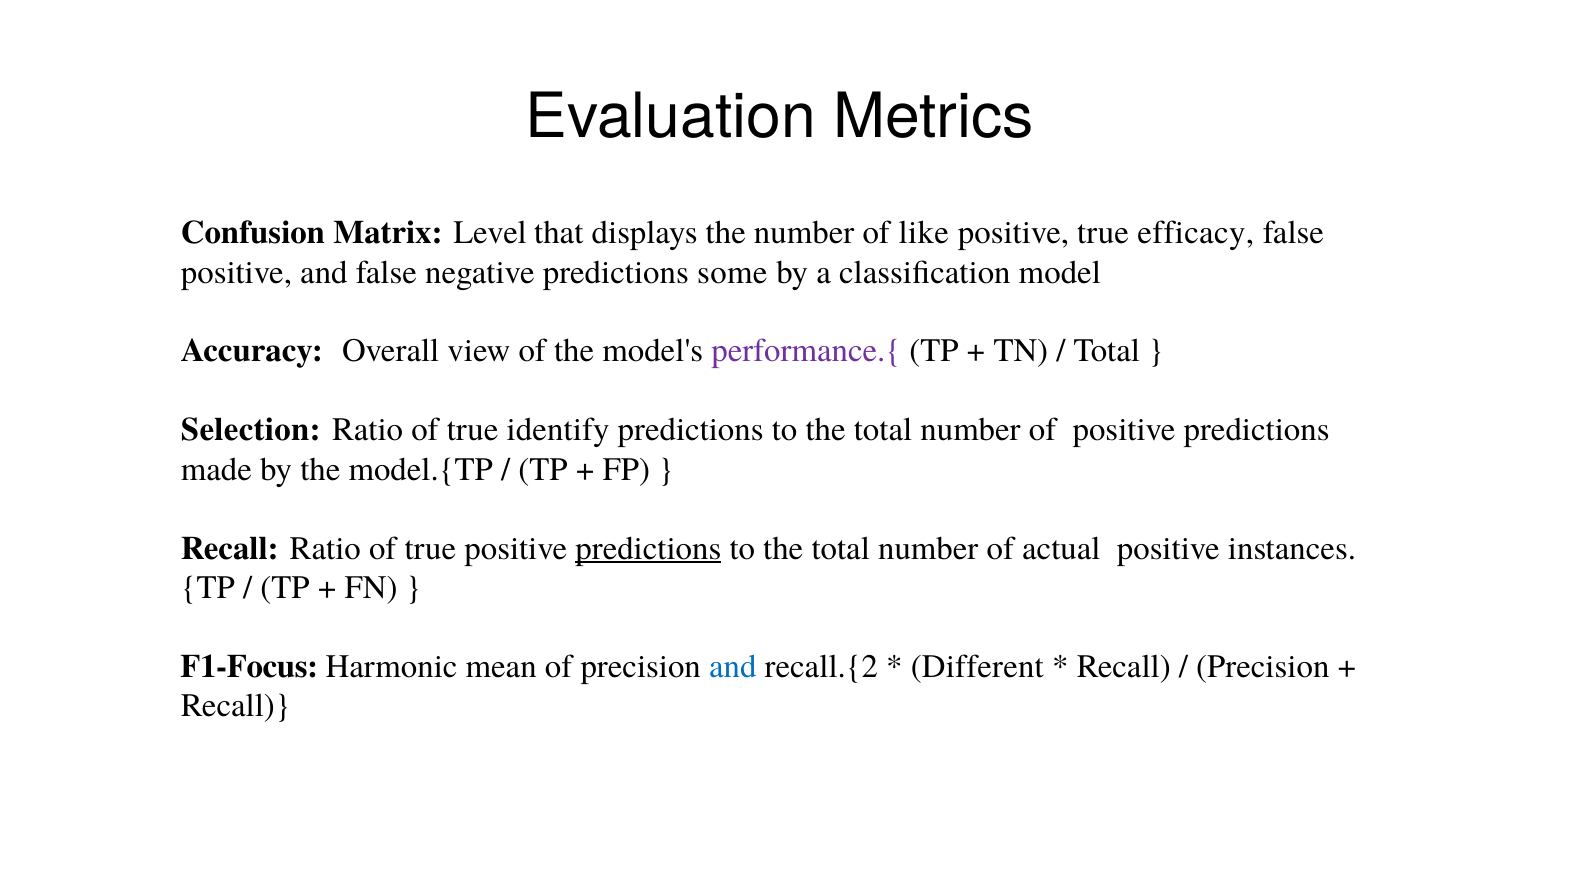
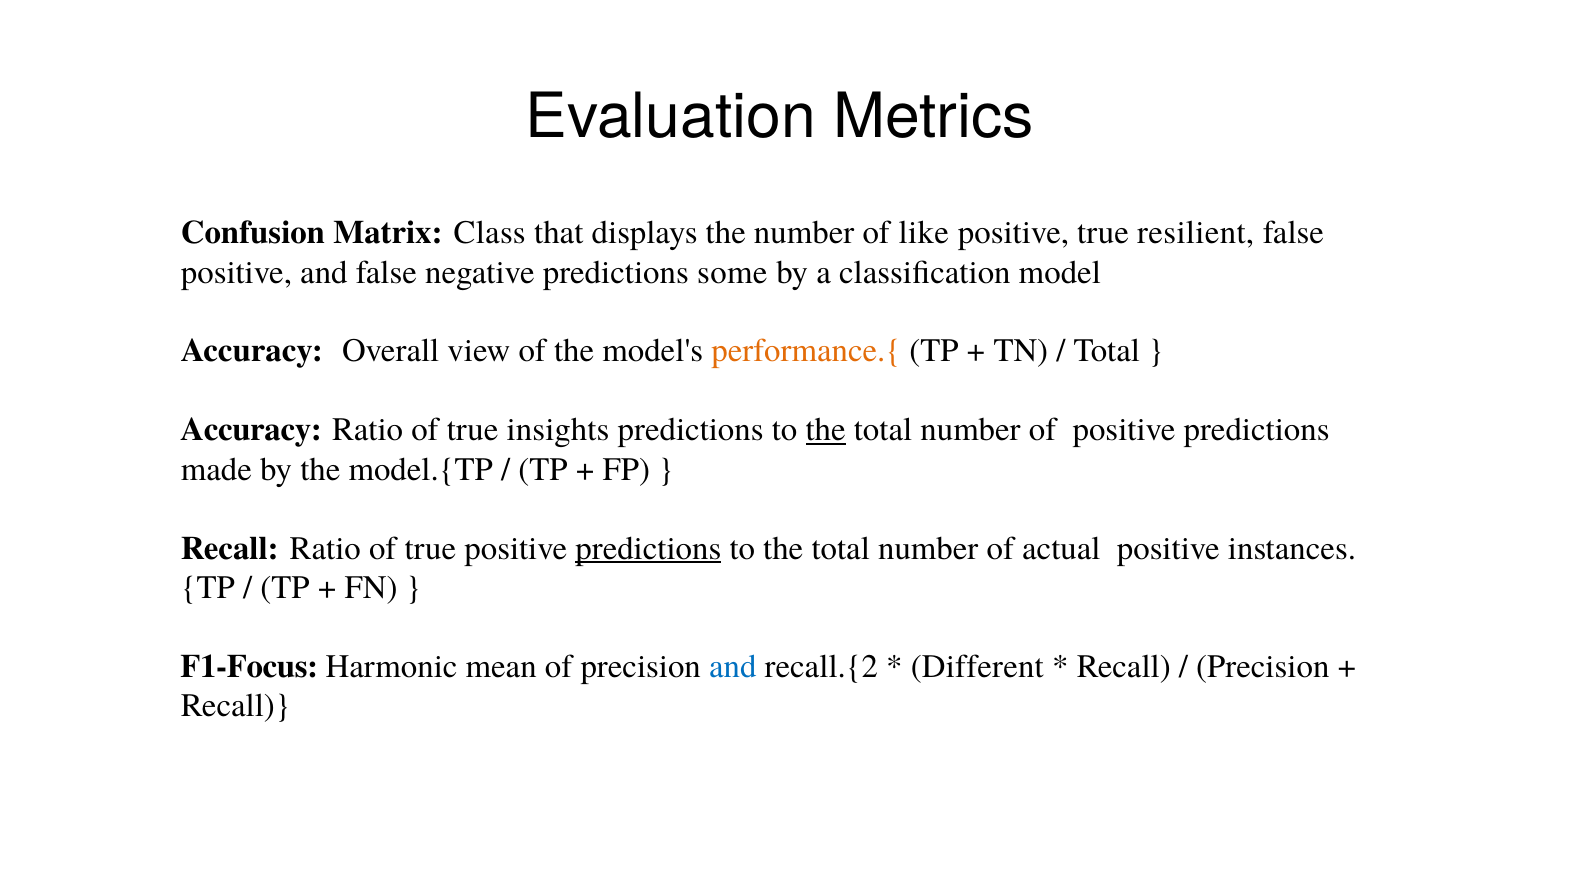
Level: Level -> Class (490, 233)
efficacy: efficacy -> resilient (1196, 233)
performance.{ colour: purple -> orange (806, 351)
Selection: Selection -> Accuracy (251, 430)
identify: identify -> insights (558, 430)
the underline: none -> present (826, 430)
